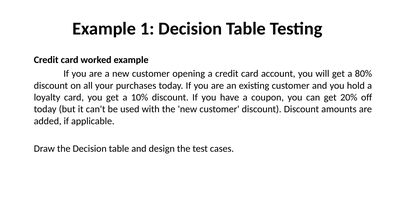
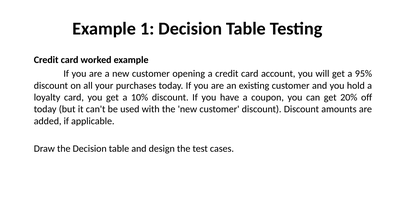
80%: 80% -> 95% (363, 74)
